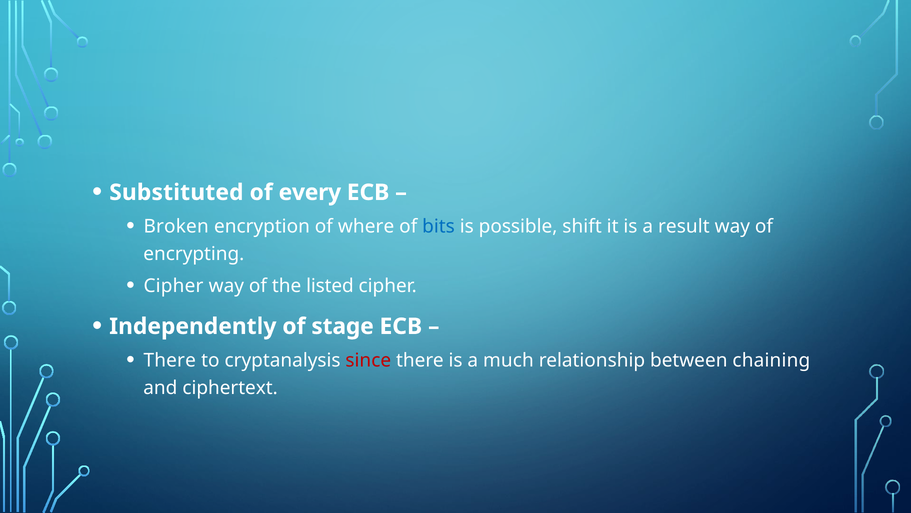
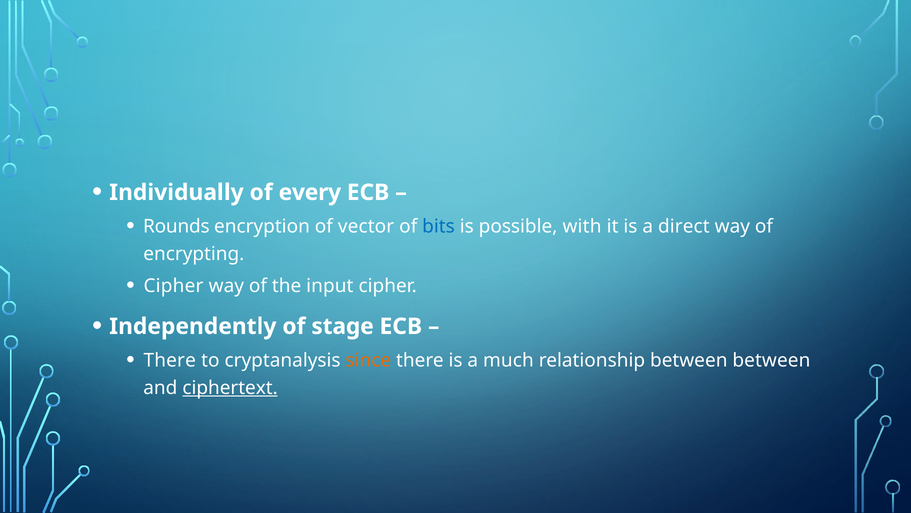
Substituted: Substituted -> Individually (176, 192)
Broken: Broken -> Rounds (176, 226)
where: where -> vector (366, 226)
shift: shift -> with (582, 226)
result: result -> direct (684, 226)
listed: listed -> input (330, 286)
since colour: red -> orange (368, 360)
between chaining: chaining -> between (771, 360)
ciphertext underline: none -> present (230, 388)
